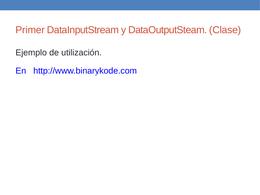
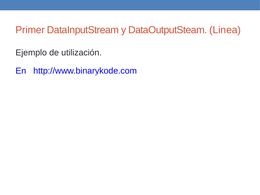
Clase: Clase -> Linea (225, 30)
